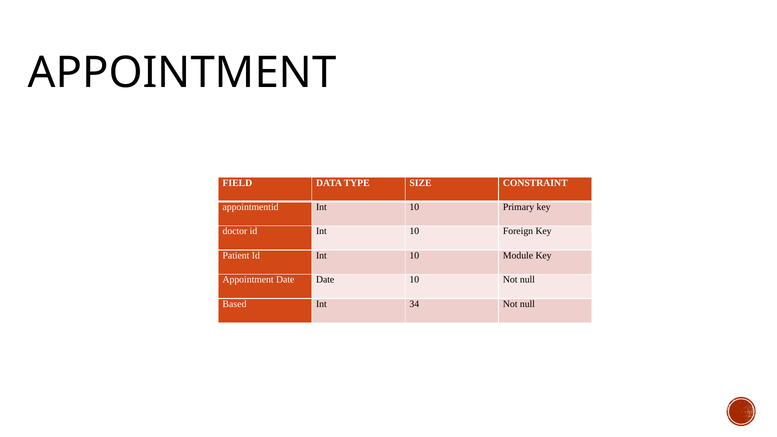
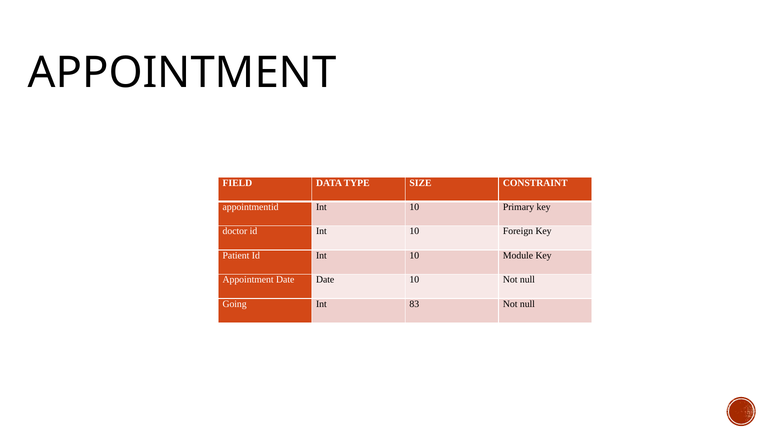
Based: Based -> Going (235, 304)
34: 34 -> 83 (414, 304)
